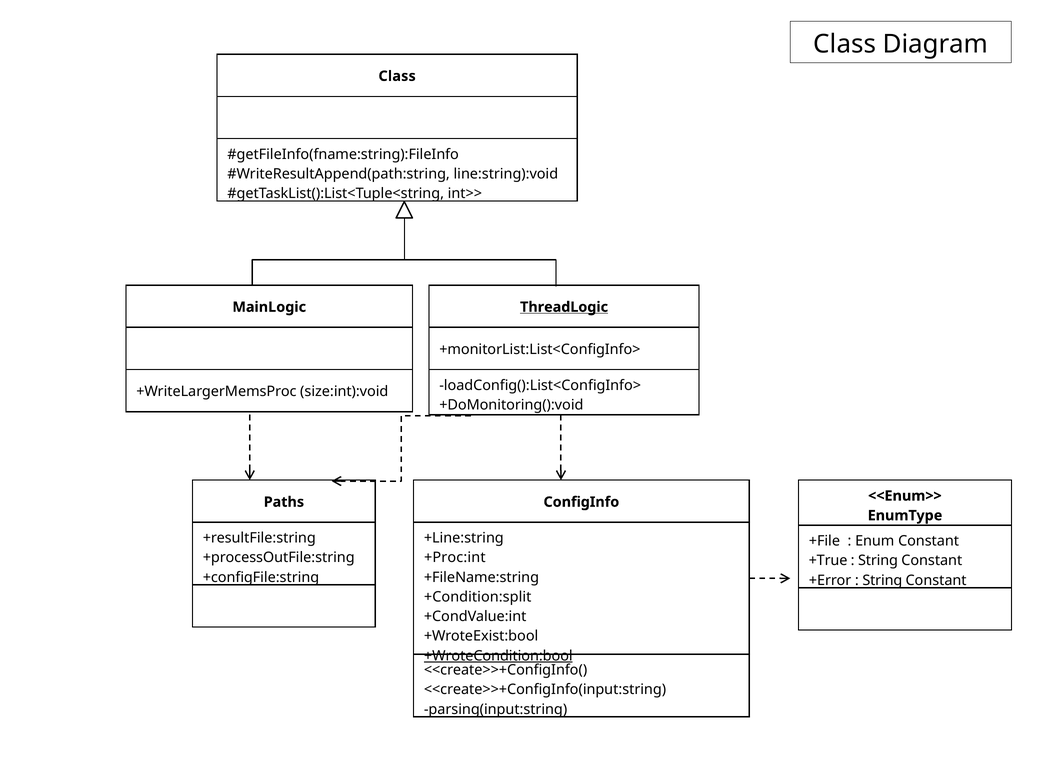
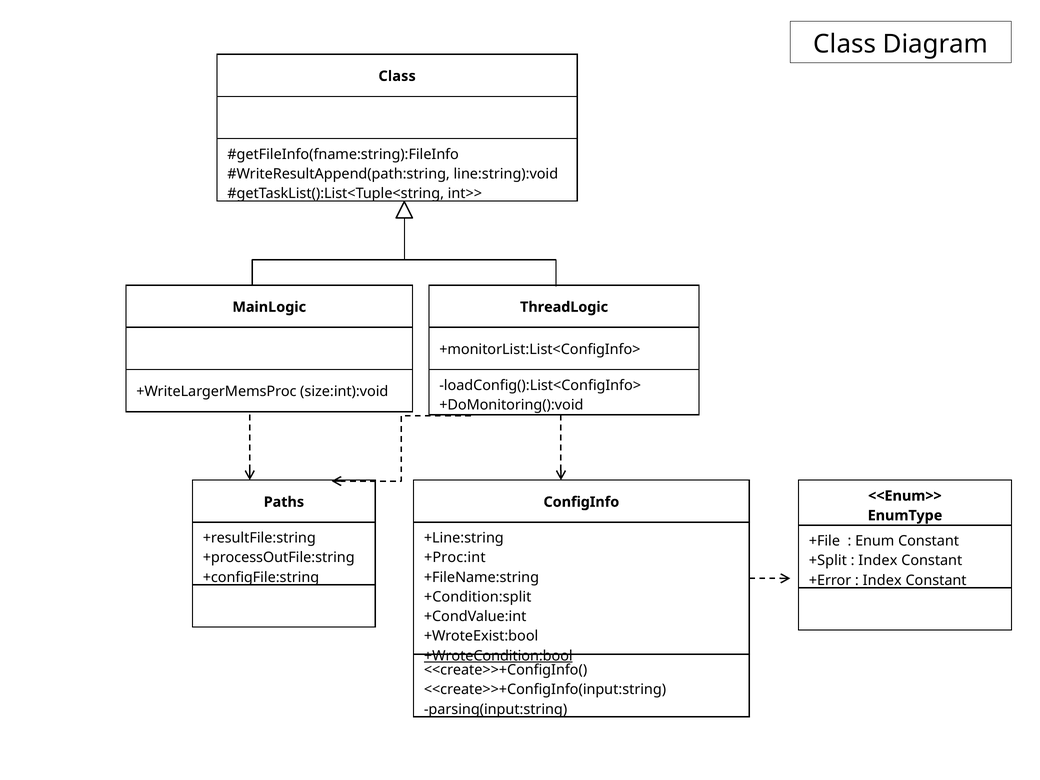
ThreadLogic underline: present -> none (564, 307)
+True: +True -> +Split (828, 561)
String: String -> Index (878, 561)
String: String -> Index (882, 580)
